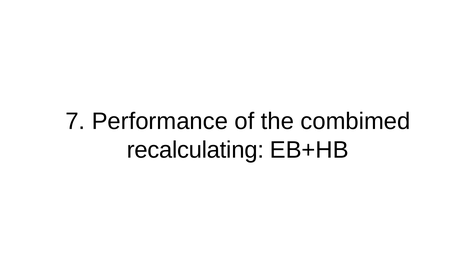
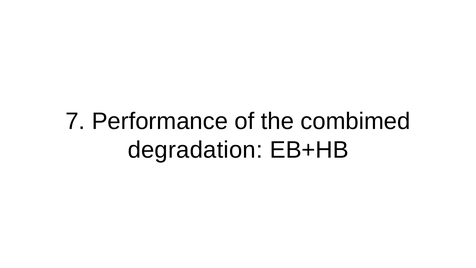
recalculating: recalculating -> degradation (195, 150)
